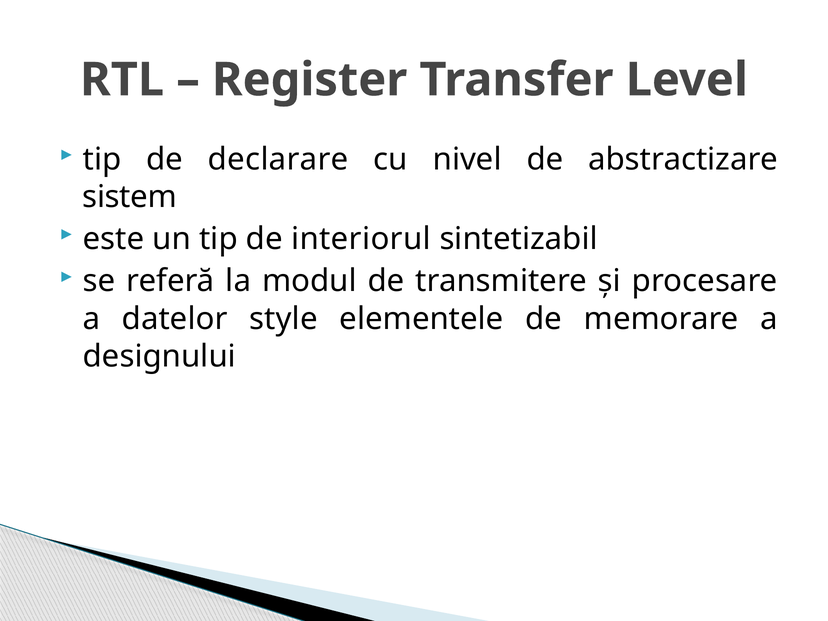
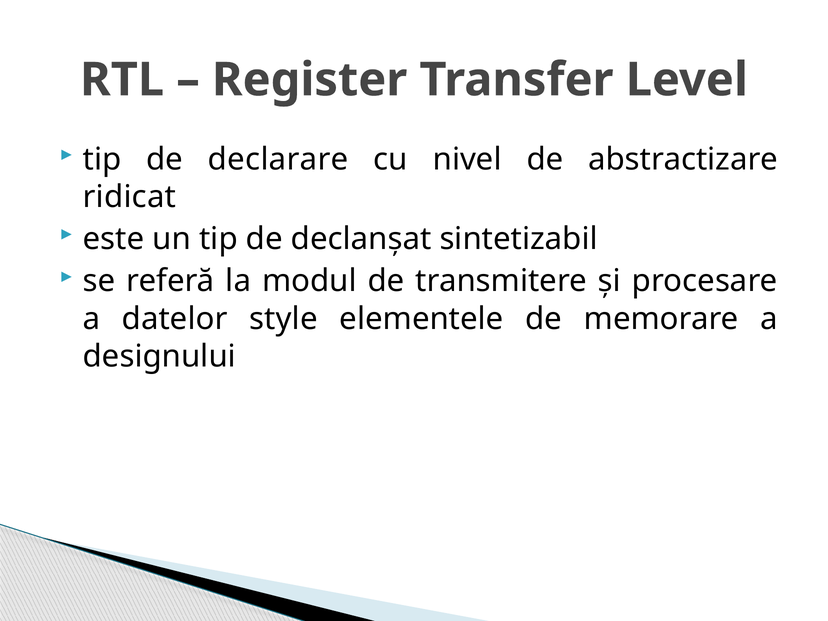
sistem: sistem -> ridicat (129, 197)
interiorul: interiorul -> declanșat (361, 239)
